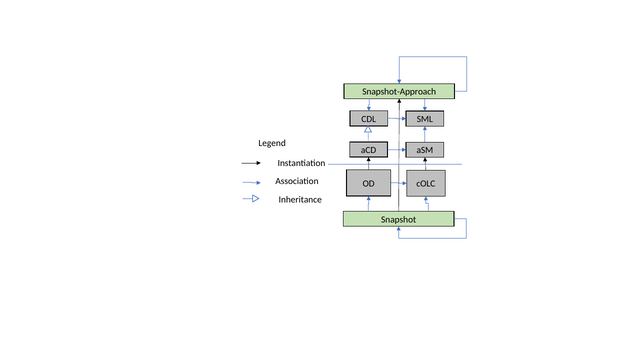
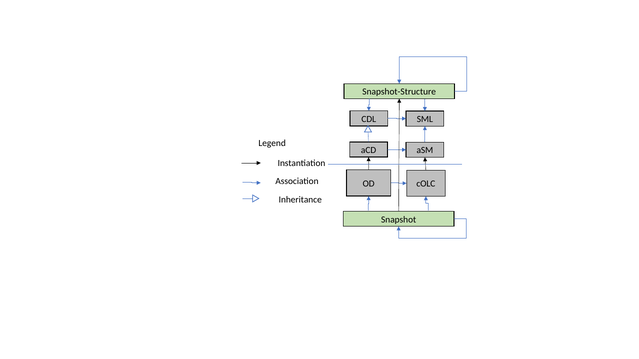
Snapshot-Approach: Snapshot-Approach -> Snapshot-Structure (399, 92)
